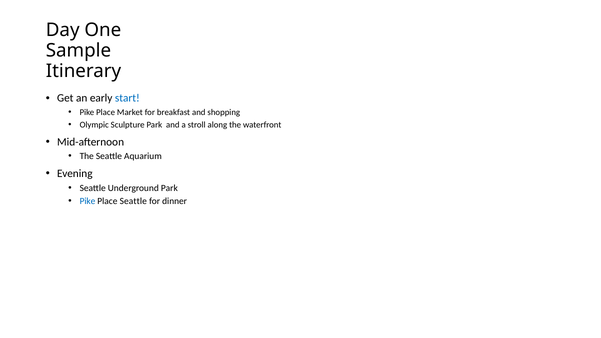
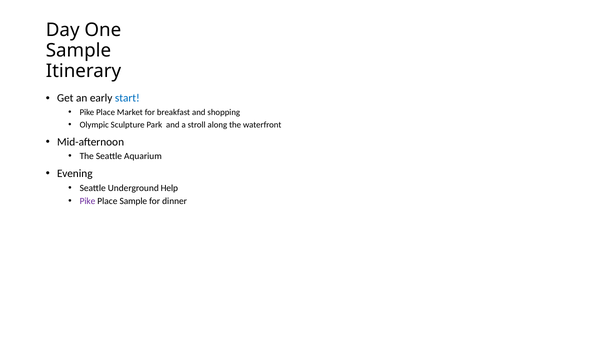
Underground Park: Park -> Help (169, 188)
Pike colour: blue -> purple (87, 201)
Place Seattle: Seattle -> Sample (133, 201)
